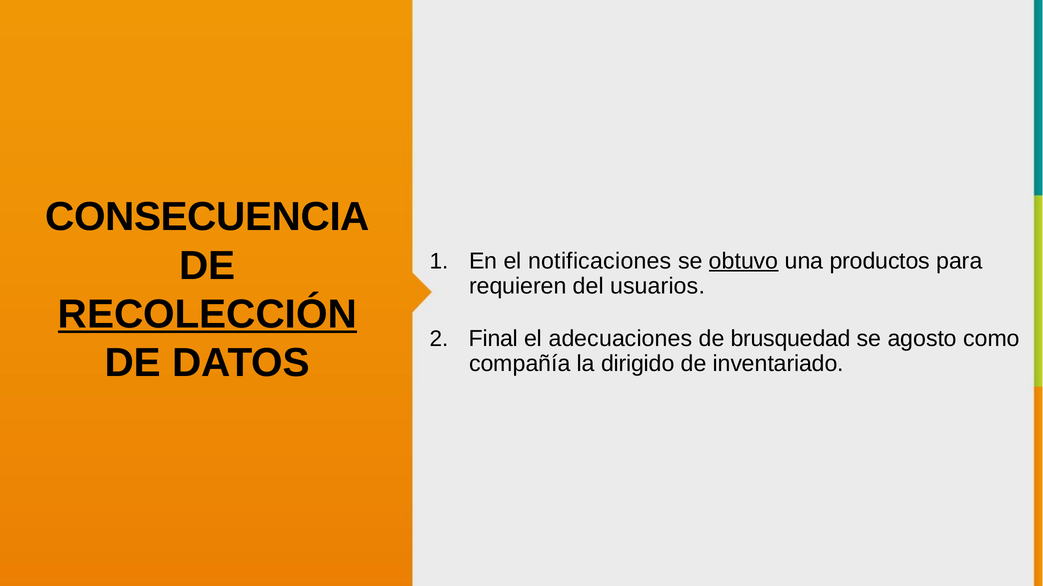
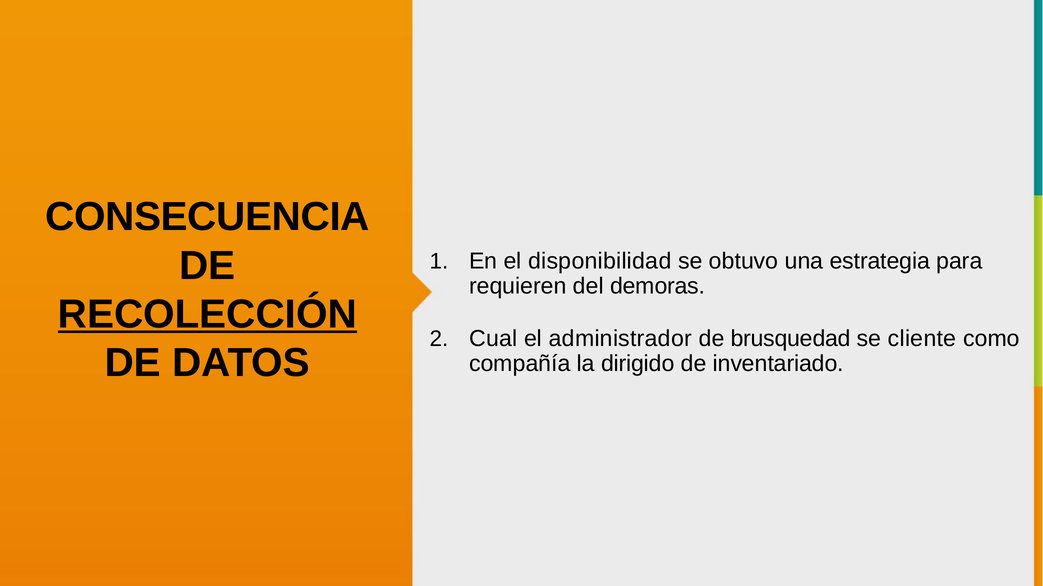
notificaciones: notificaciones -> disponibilidad (600, 261)
obtuvo underline: present -> none (744, 261)
productos: productos -> estrategia (880, 261)
usuarios: usuarios -> demoras (658, 286)
Final: Final -> Cual (493, 339)
adecuaciones: adecuaciones -> administrador (620, 339)
agosto: agosto -> cliente (922, 339)
